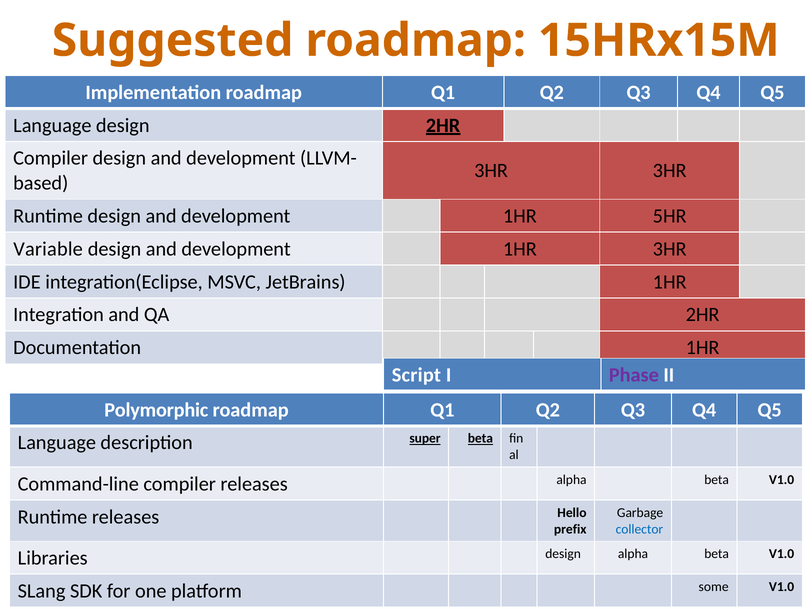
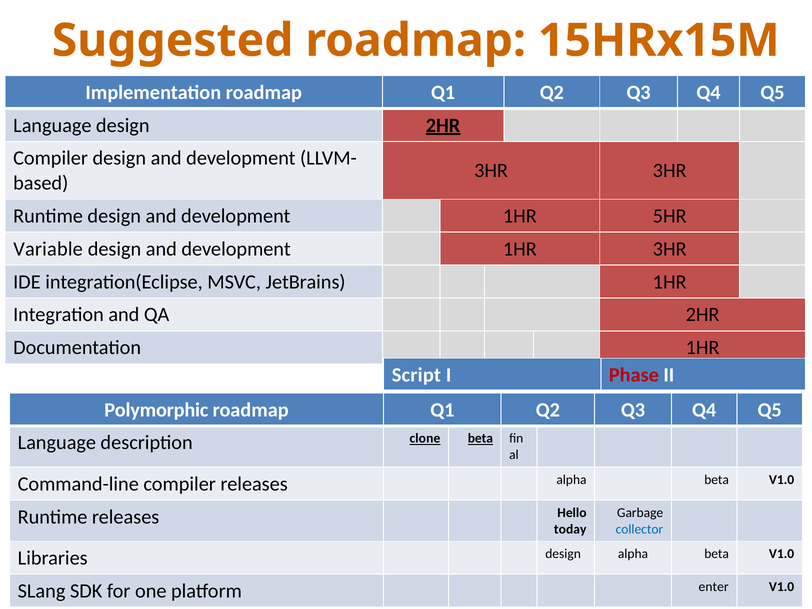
Phase colour: purple -> red (634, 375)
super: super -> clone (425, 438)
prefix: prefix -> today (570, 529)
some: some -> enter (714, 587)
